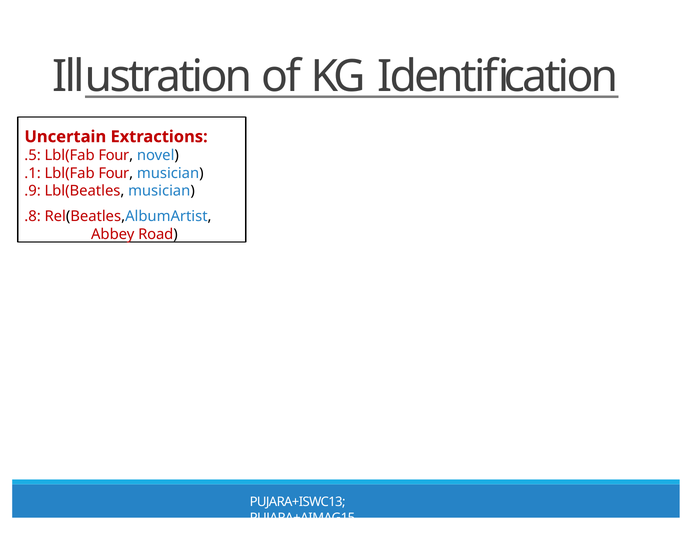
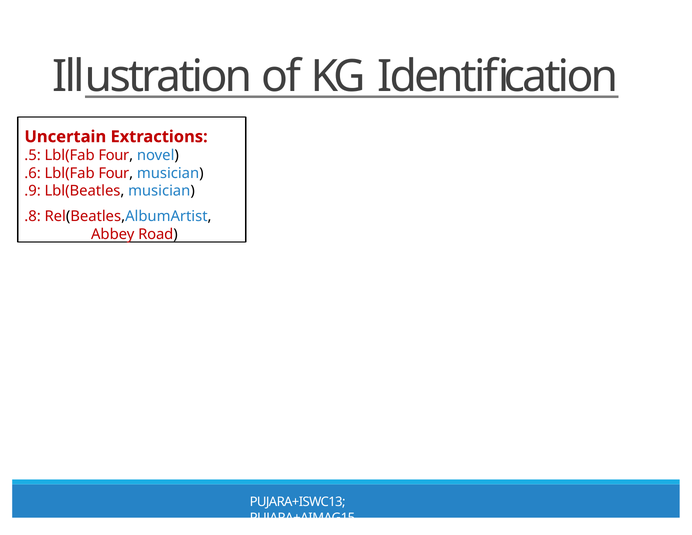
.1: .1 -> .6 (33, 173)
